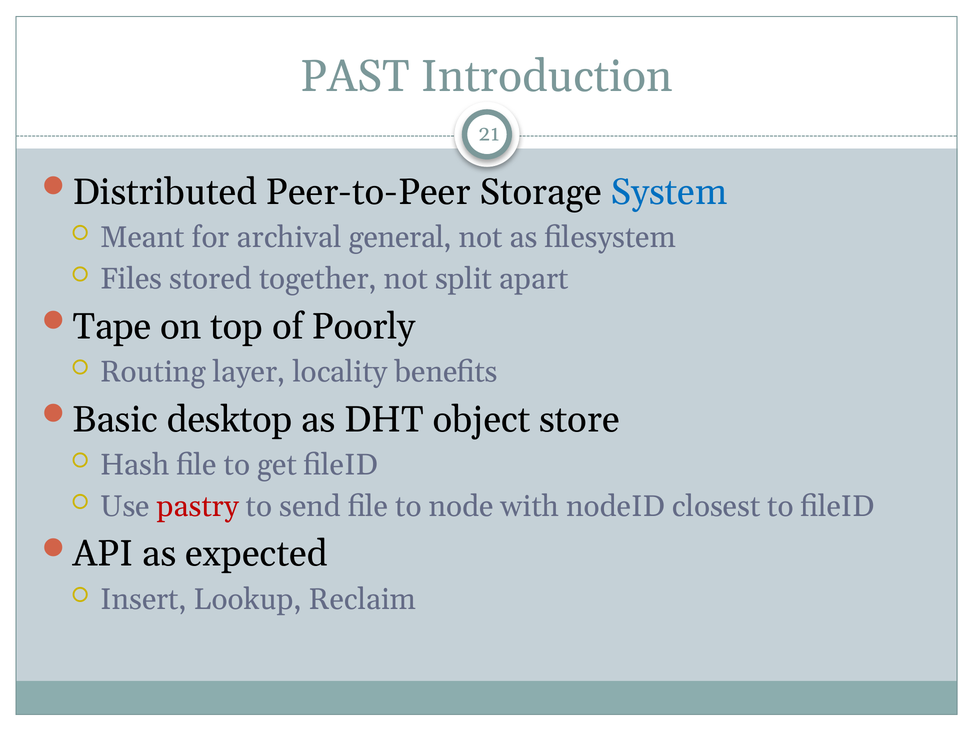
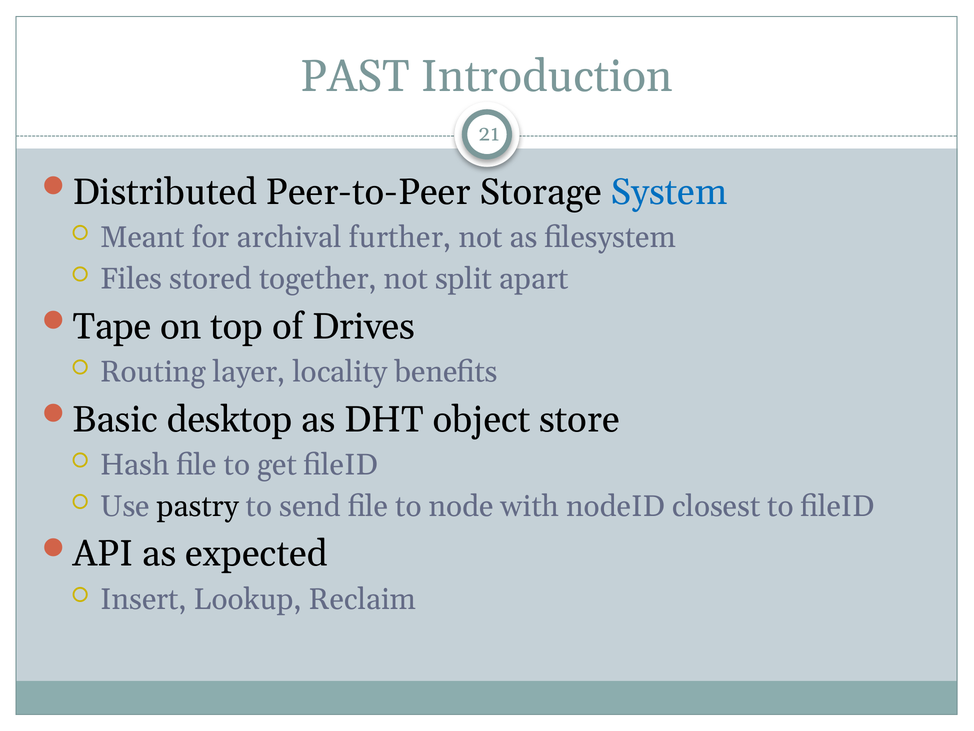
general: general -> further (400, 237)
Poorly: Poorly -> Drives (364, 326)
pastry colour: red -> black (198, 506)
